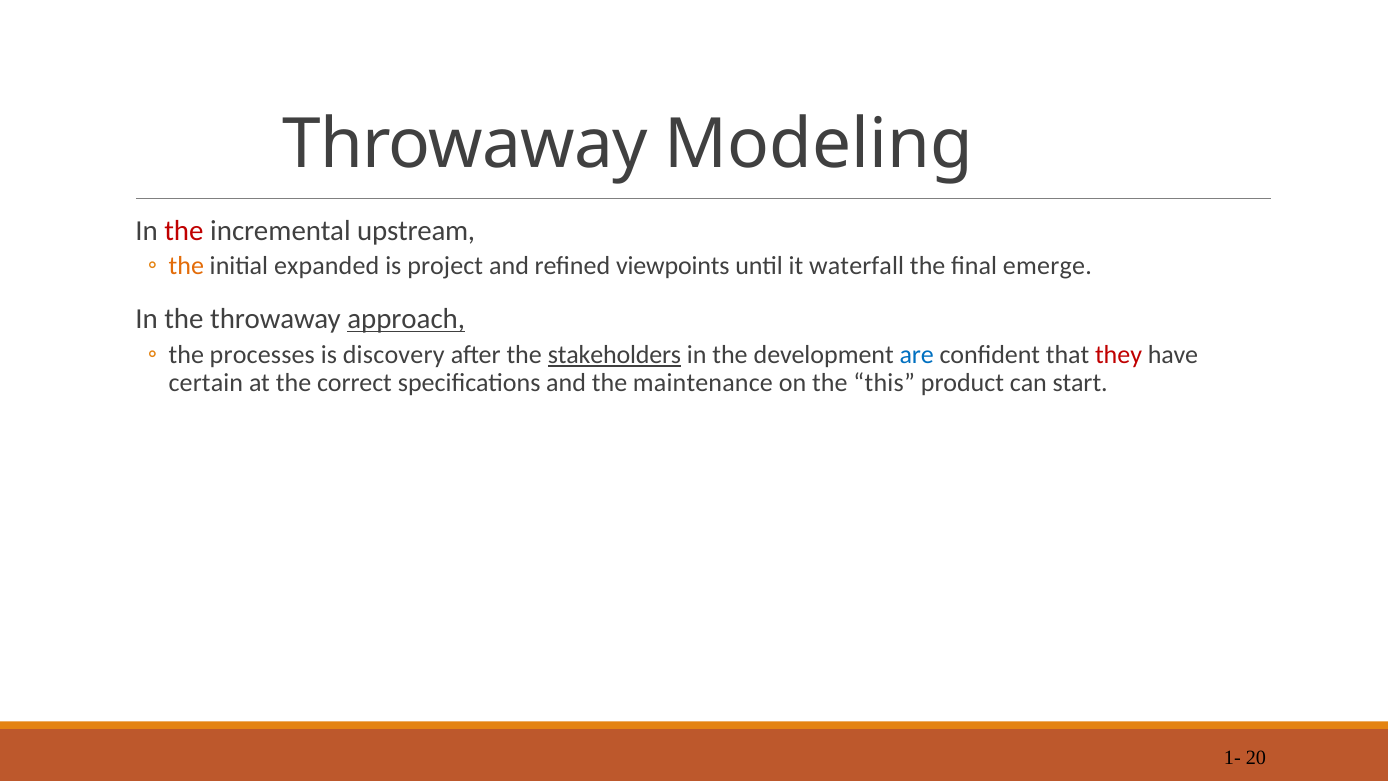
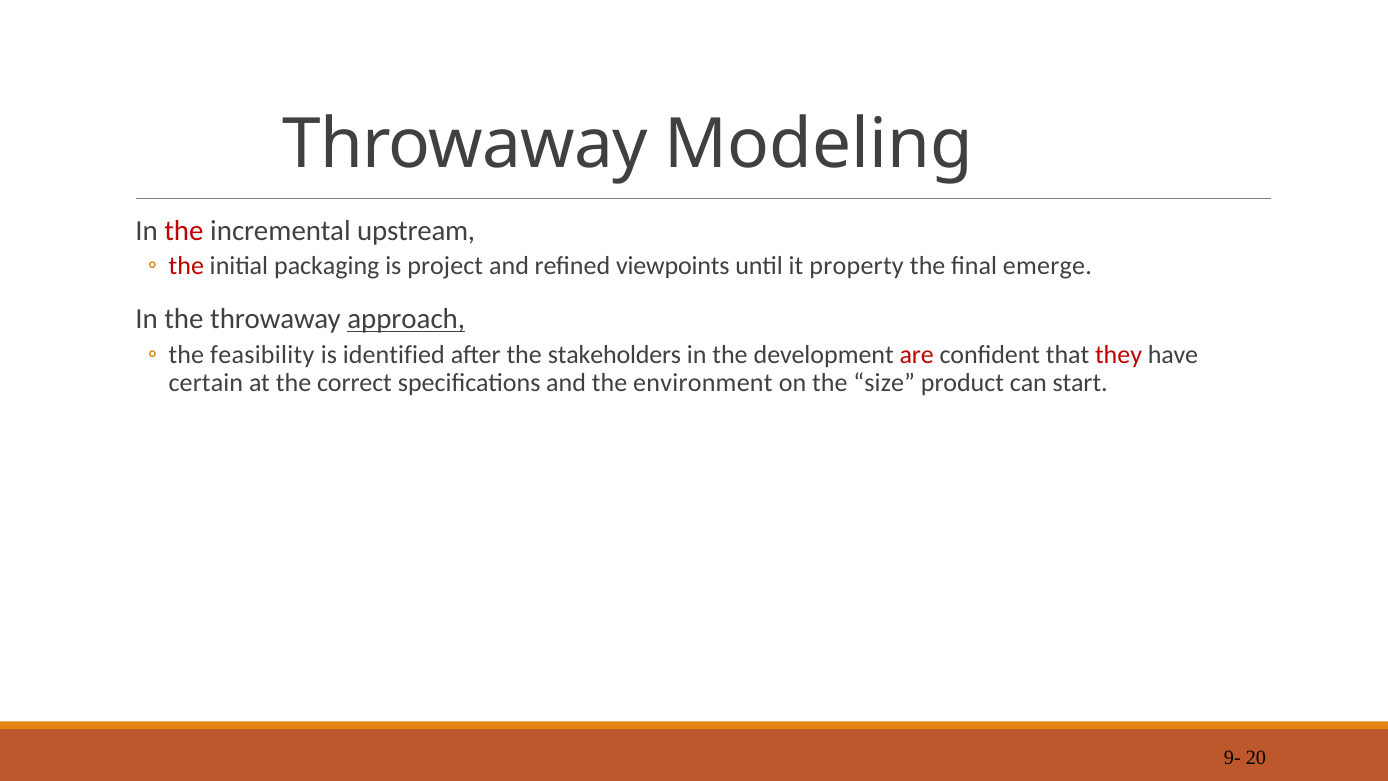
the colour: orange -> red (186, 266)
expanded: expanded -> packaging (327, 266)
waterfall: waterfall -> property (857, 266)
processes: processes -> feasibility (262, 355)
discovery: discovery -> identified (394, 355)
stakeholders underline: present -> none (614, 355)
are colour: blue -> red (917, 355)
maintenance: maintenance -> environment (703, 383)
this: this -> size (884, 383)
1-: 1- -> 9- (1232, 758)
